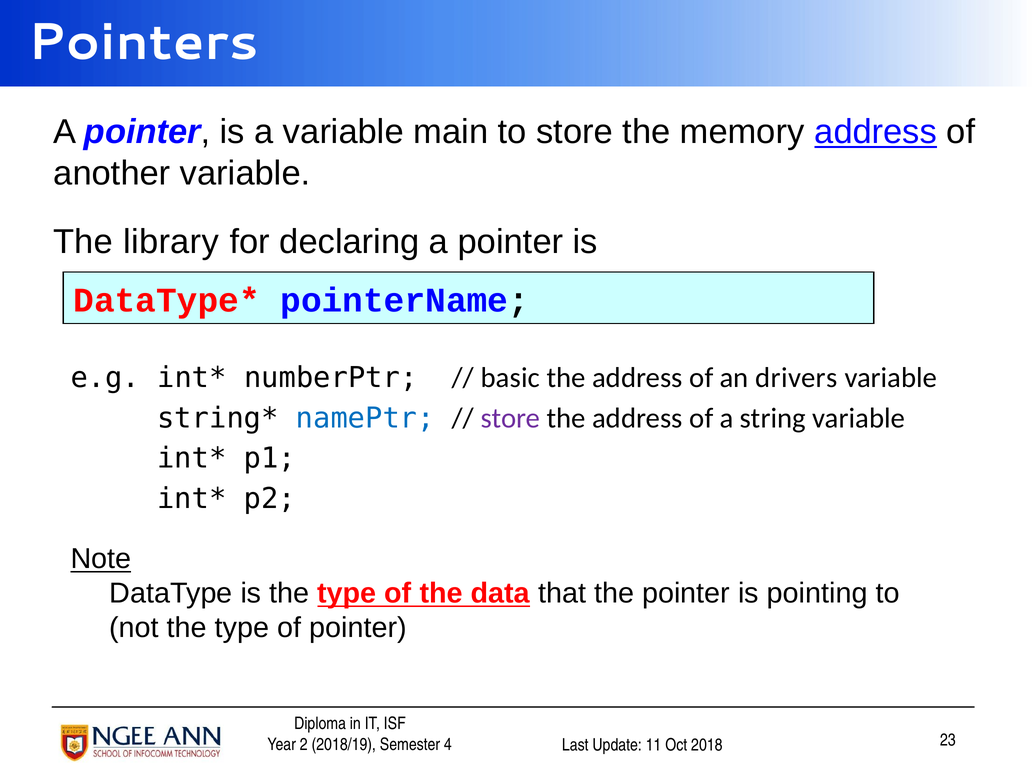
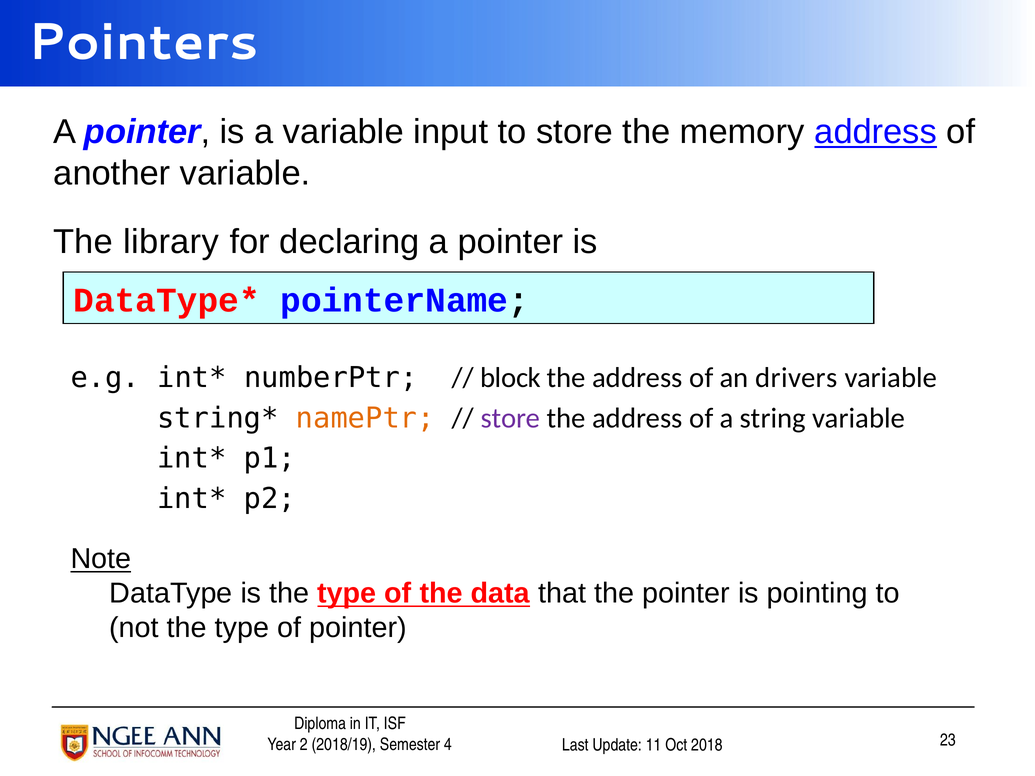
main: main -> input (451, 132)
basic: basic -> block (510, 378)
namePtr colour: blue -> orange (365, 418)
